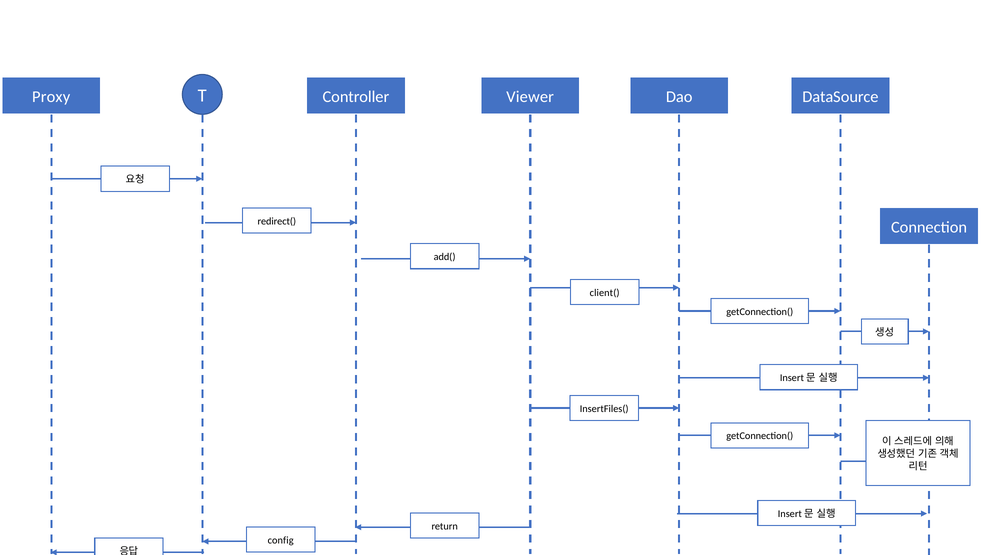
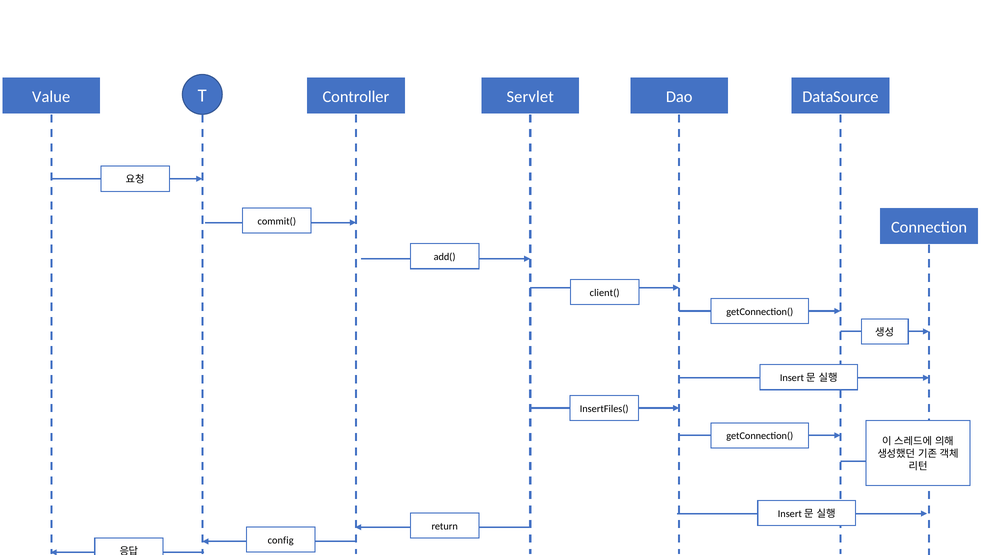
Viewer: Viewer -> Servlet (530, 97)
Proxy: Proxy -> Value (51, 97)
redirect(: redirect( -> commit( (277, 221)
